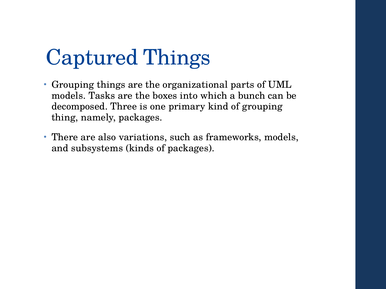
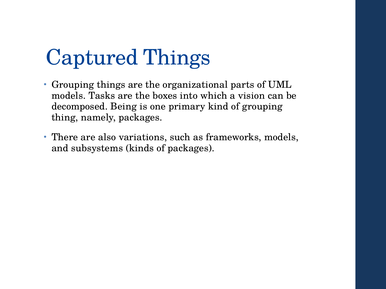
bunch: bunch -> vision (252, 96)
Three: Three -> Being (124, 107)
